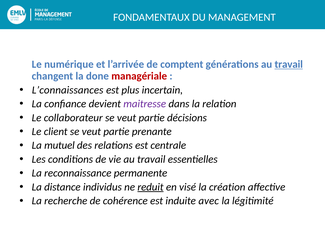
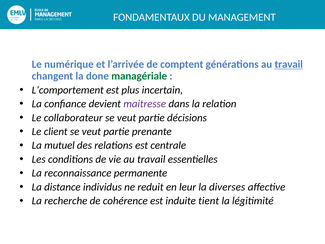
managériale colour: red -> green (139, 76)
L’connaissances: L’connaissances -> L’comportement (68, 90)
reduit underline: present -> none (150, 187)
visé: visé -> leur (188, 187)
création: création -> diverses (227, 187)
avec: avec -> tient (209, 201)
